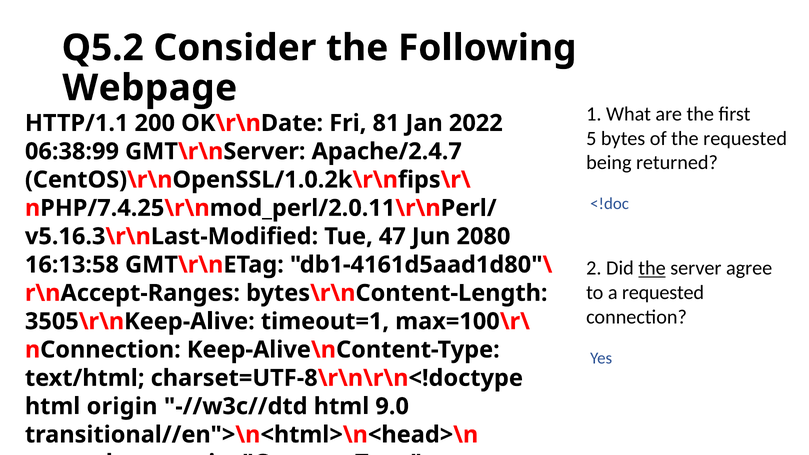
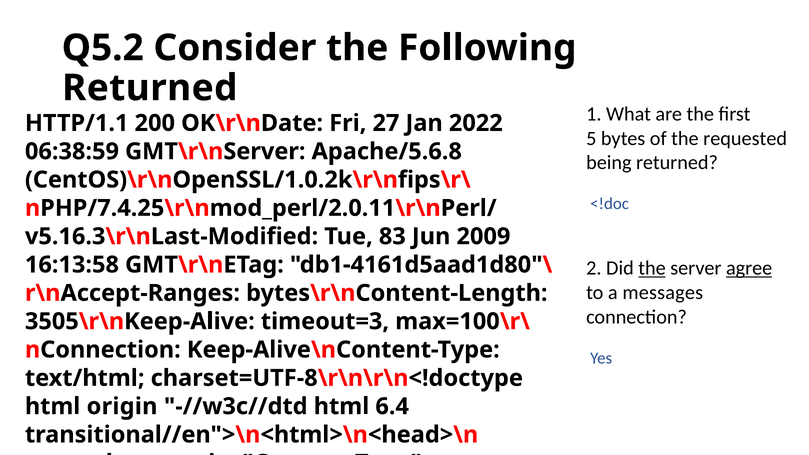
Webpage: Webpage -> Returned (150, 88)
81: 81 -> 27 (386, 123)
06:38:99: 06:38:99 -> 06:38:59 (72, 151)
Apache/2.4.7: Apache/2.4.7 -> Apache/5.6.8 (387, 151)
47: 47 -> 83 (392, 236)
2080: 2080 -> 2009 (483, 236)
agree underline: none -> present (749, 268)
a requested: requested -> messages (663, 293)
timeout=1: timeout=1 -> timeout=3 (325, 321)
9.0: 9.0 -> 6.4 (392, 406)
